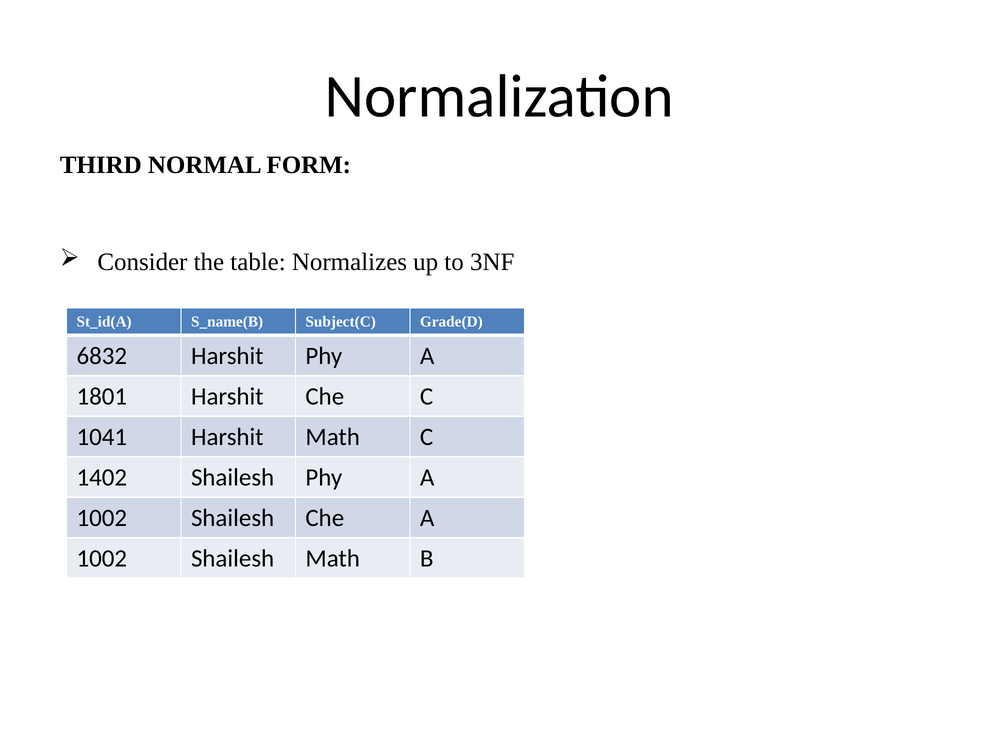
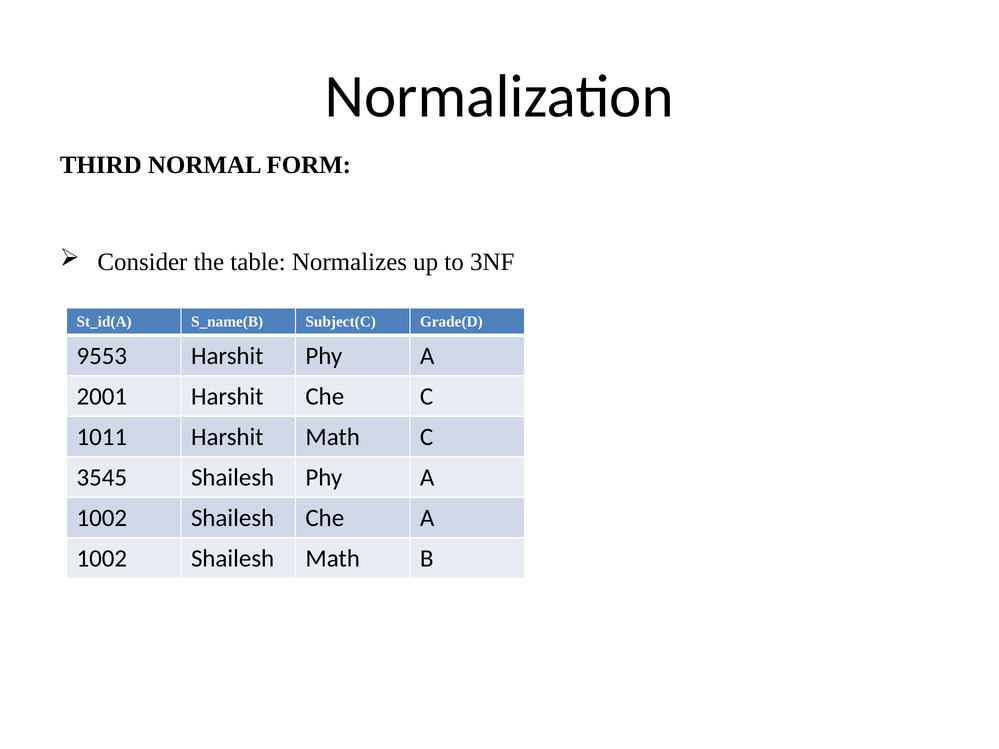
6832: 6832 -> 9553 (102, 356)
1801: 1801 -> 2001 (102, 396)
1041: 1041 -> 1011 (102, 437)
1402: 1402 -> 3545 (102, 477)
